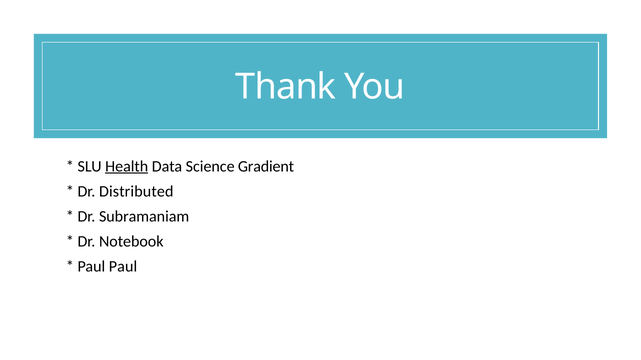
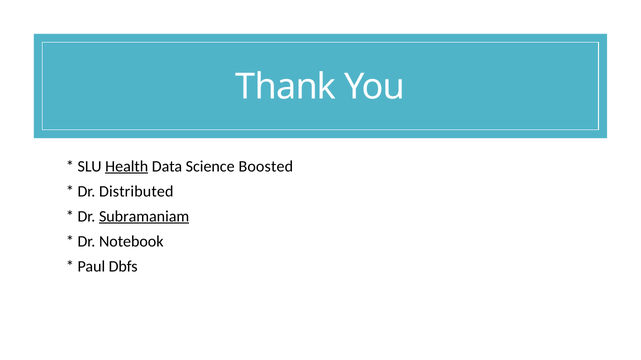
Gradient: Gradient -> Boosted (266, 167)
Subramaniam underline: none -> present (144, 217)
Paul Paul: Paul -> Dbfs (123, 267)
